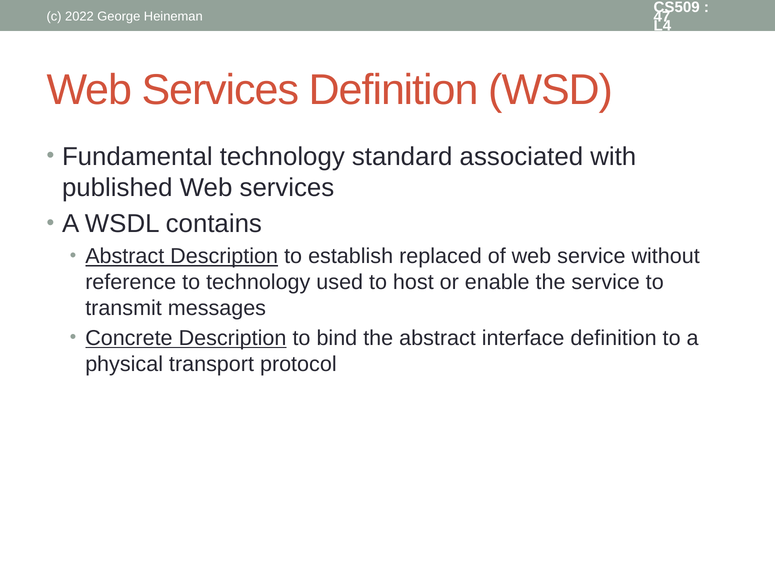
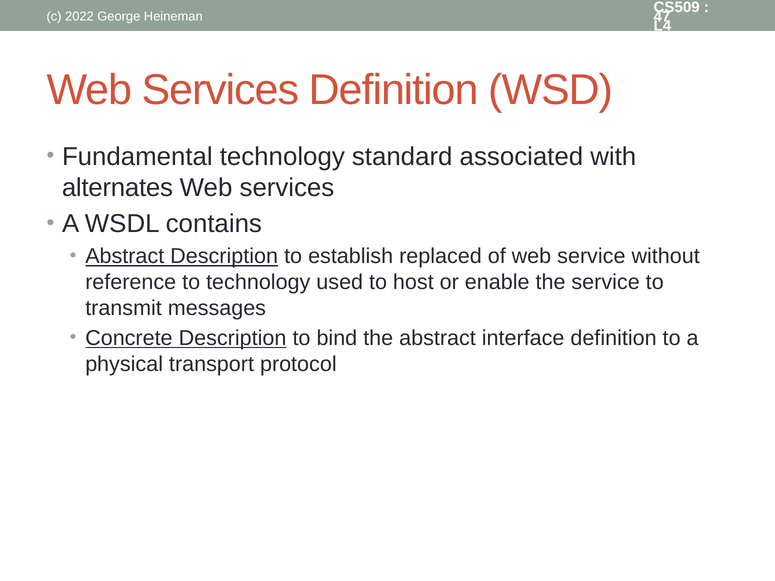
published: published -> alternates (117, 188)
